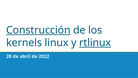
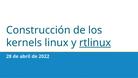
Construcción underline: present -> none (38, 30)
